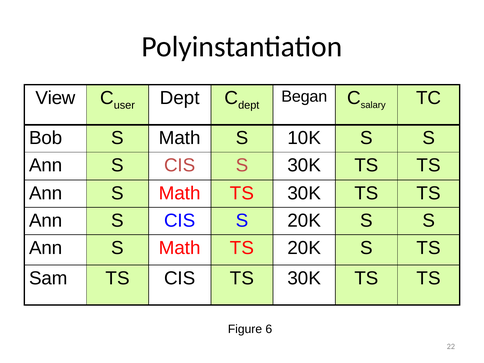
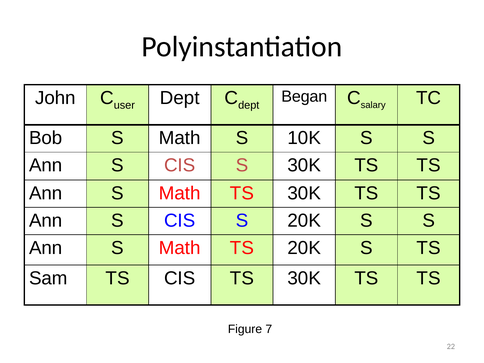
View: View -> John (55, 98)
6: 6 -> 7 (269, 329)
